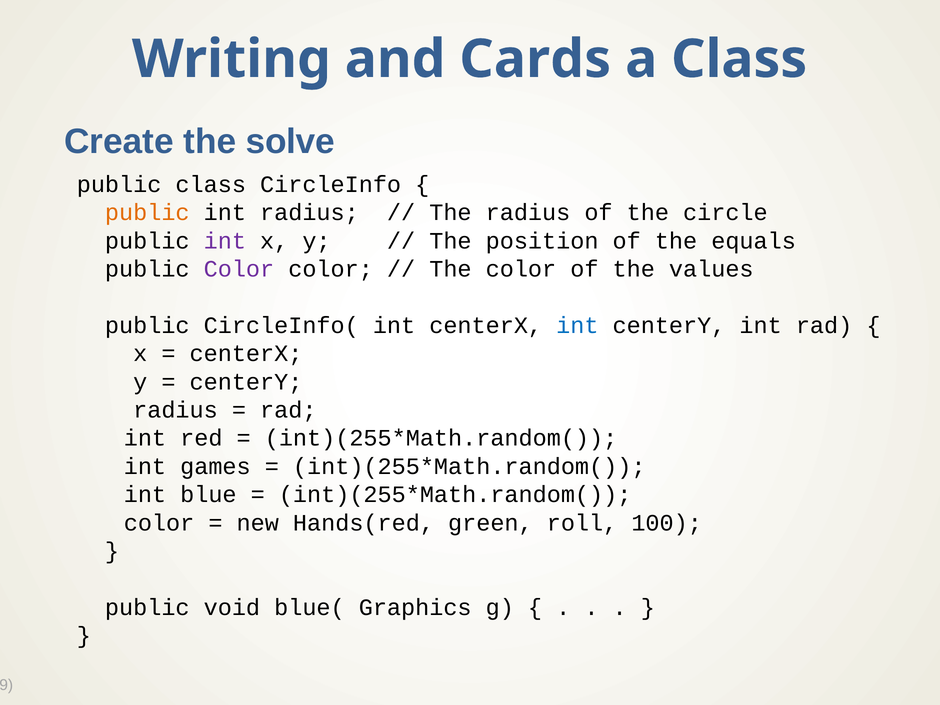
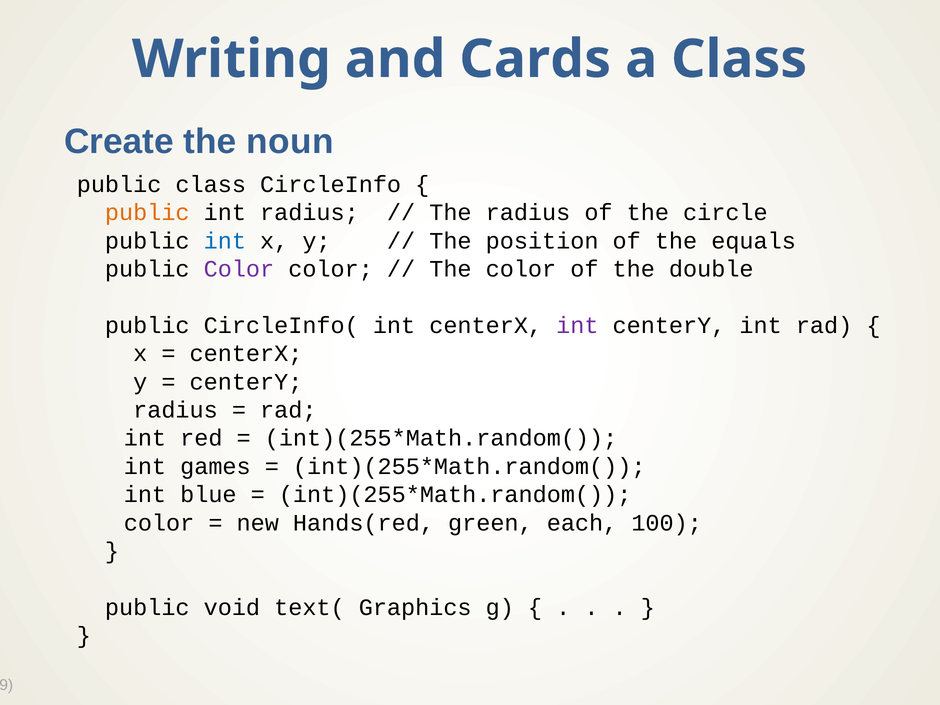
solve: solve -> noun (290, 142)
int colour: purple -> blue (225, 241)
values: values -> double (711, 269)
int colour: blue -> purple (577, 325)
roll: roll -> each (582, 523)
blue(: blue( -> text( (309, 607)
